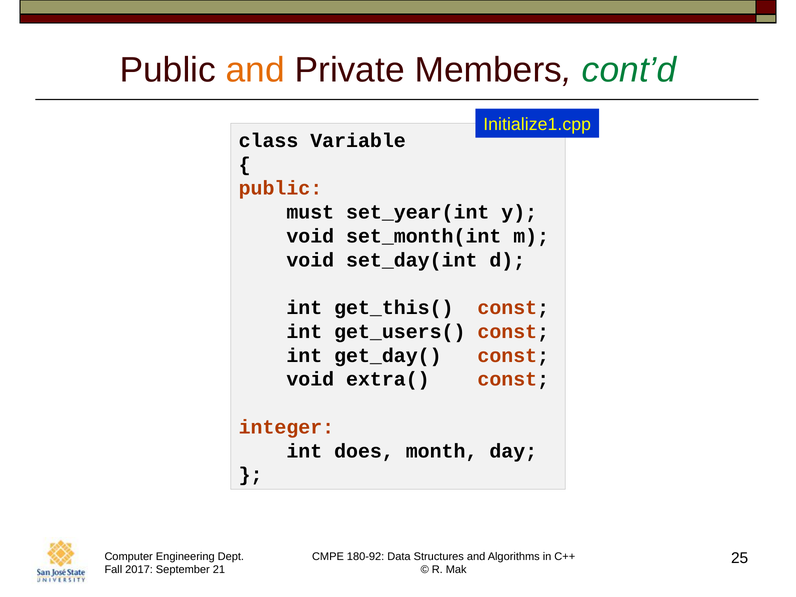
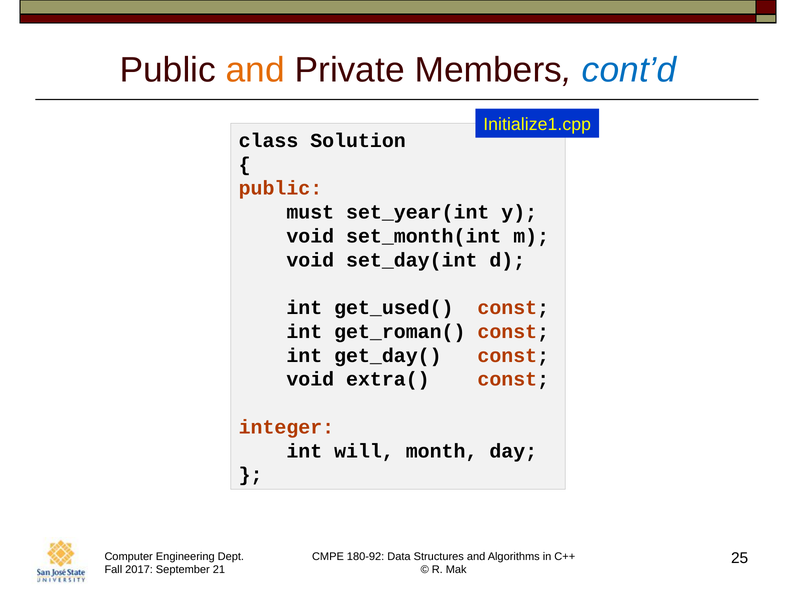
cont’d colour: green -> blue (629, 70)
Variable: Variable -> Solution (358, 141)
get_this(: get_this( -> get_used( (394, 308)
get_users(: get_users( -> get_roman( (400, 332)
does: does -> will (364, 451)
